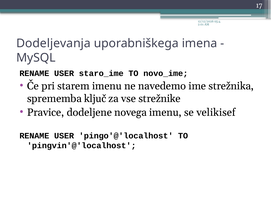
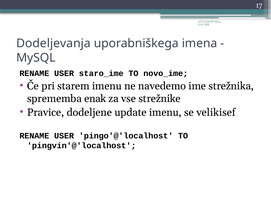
ključ: ključ -> enak (95, 99)
novega: novega -> update (131, 113)
